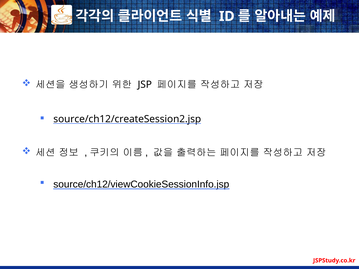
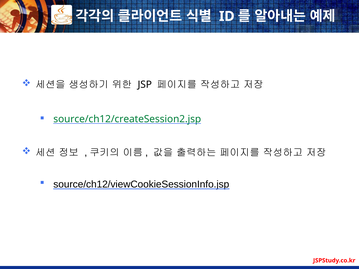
source/ch12/createSession2.jsp colour: black -> green (127, 119)
